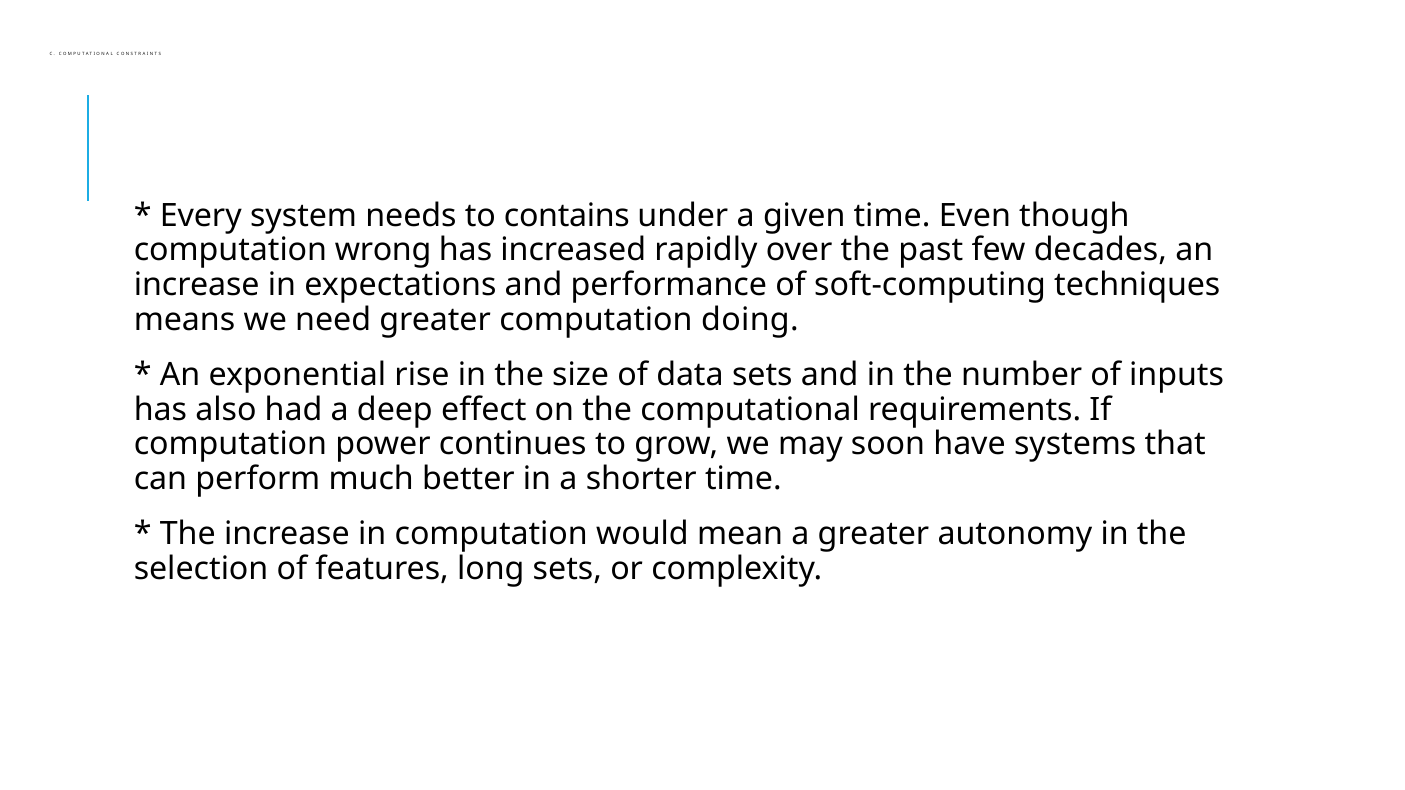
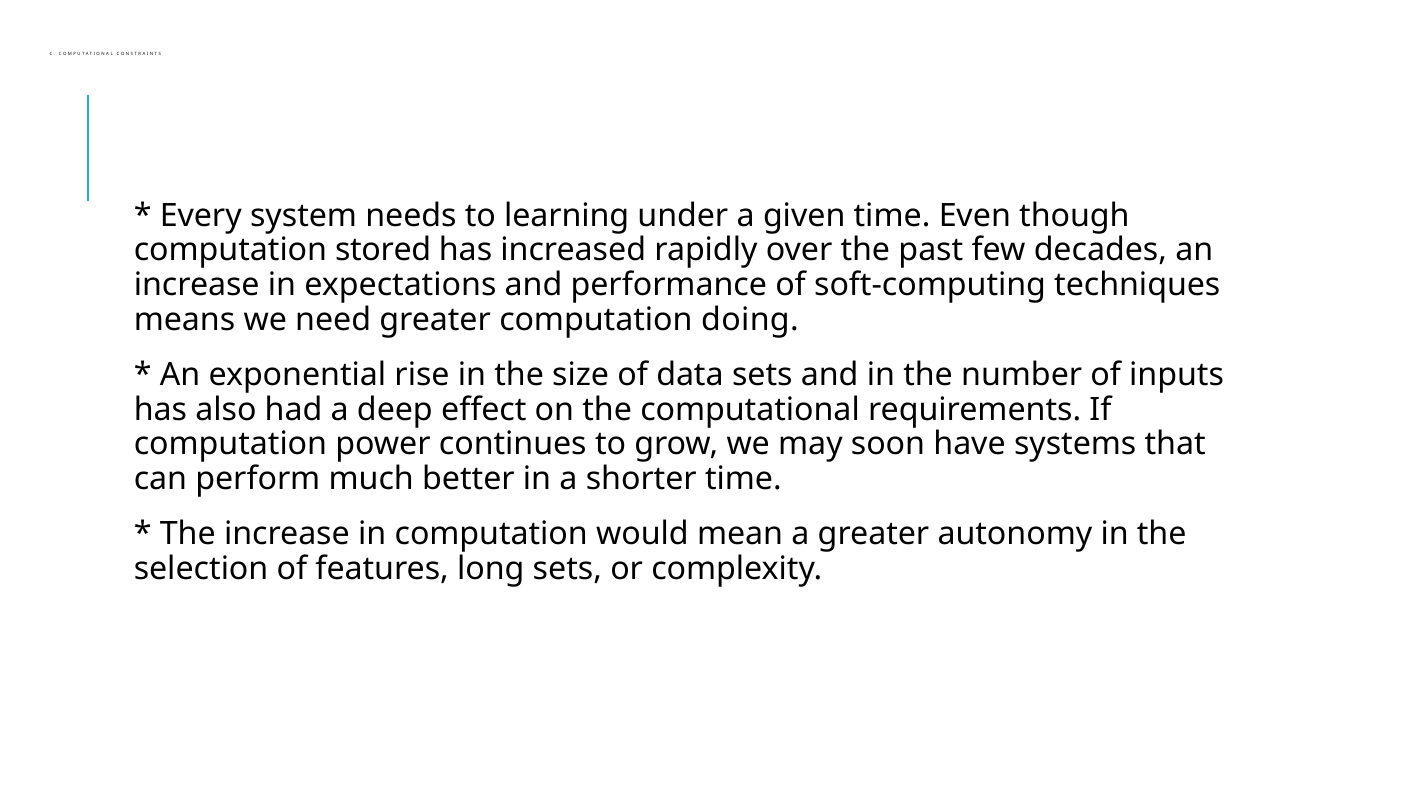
contains: contains -> learning (567, 216)
wrong: wrong -> stored (383, 250)
